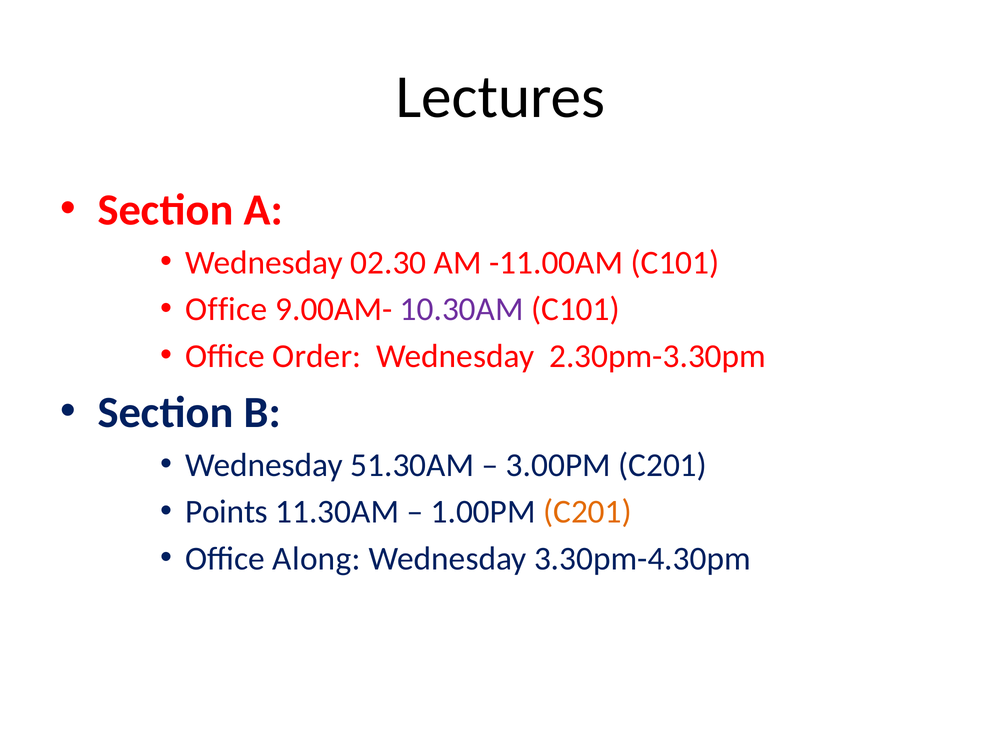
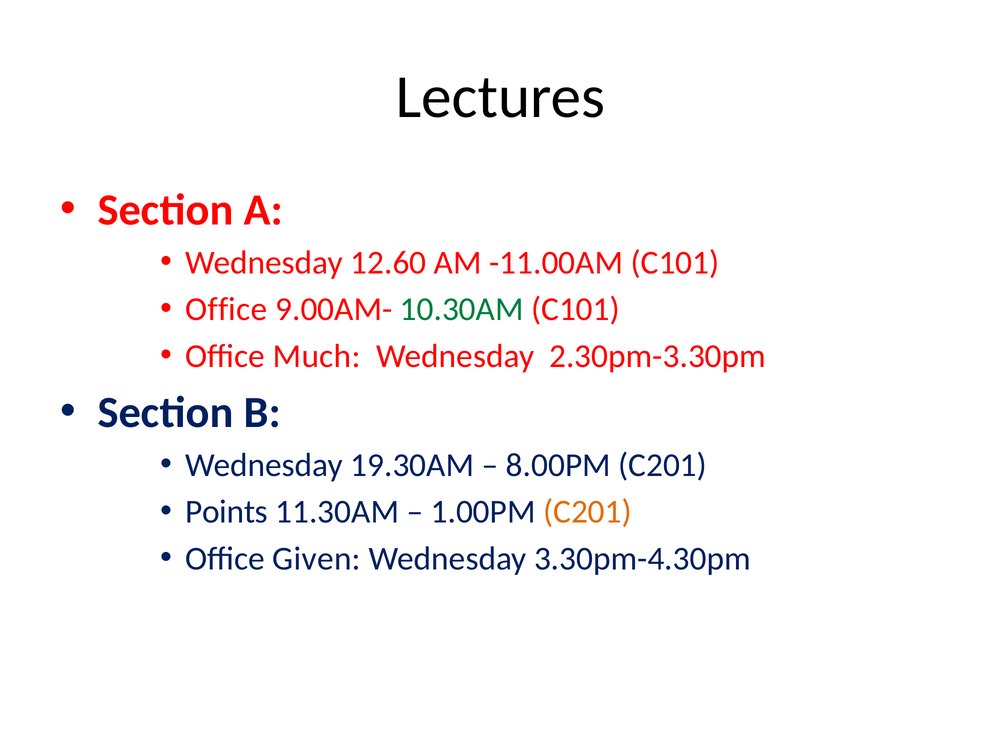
02.30: 02.30 -> 12.60 (388, 263)
10.30AM colour: purple -> green (462, 309)
Order: Order -> Much (317, 356)
51.30AM: 51.30AM -> 19.30AM (412, 465)
3.00PM: 3.00PM -> 8.00PM (558, 465)
Along: Along -> Given (317, 558)
